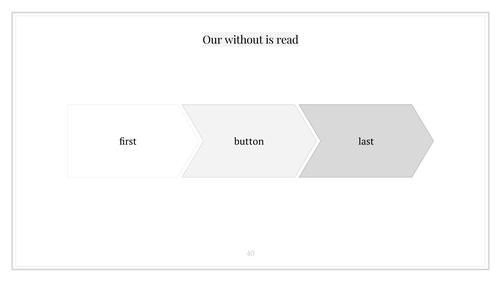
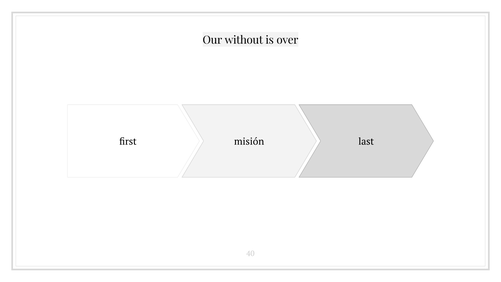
read: read -> over (287, 40)
button: button -> misión (249, 142)
